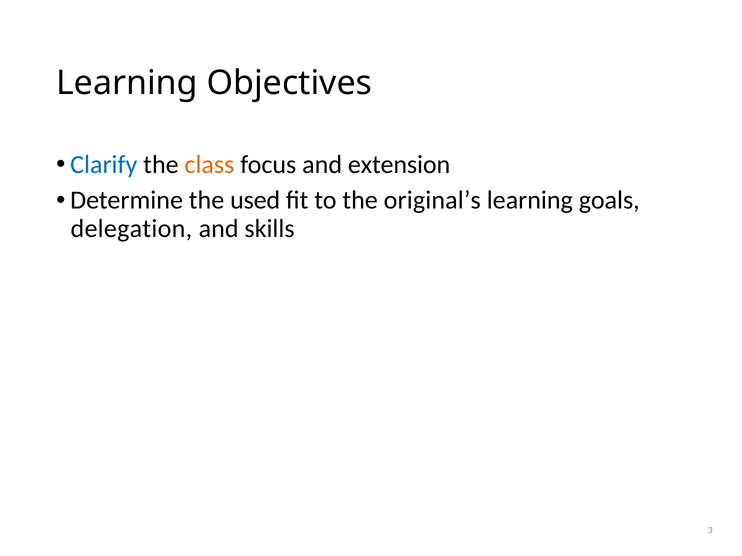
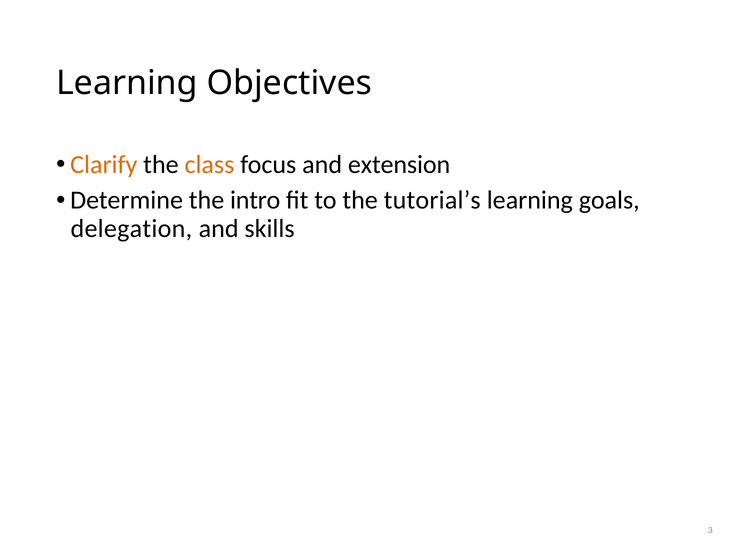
Clarify colour: blue -> orange (104, 165)
used: used -> intro (255, 201)
original’s: original’s -> tutorial’s (432, 201)
